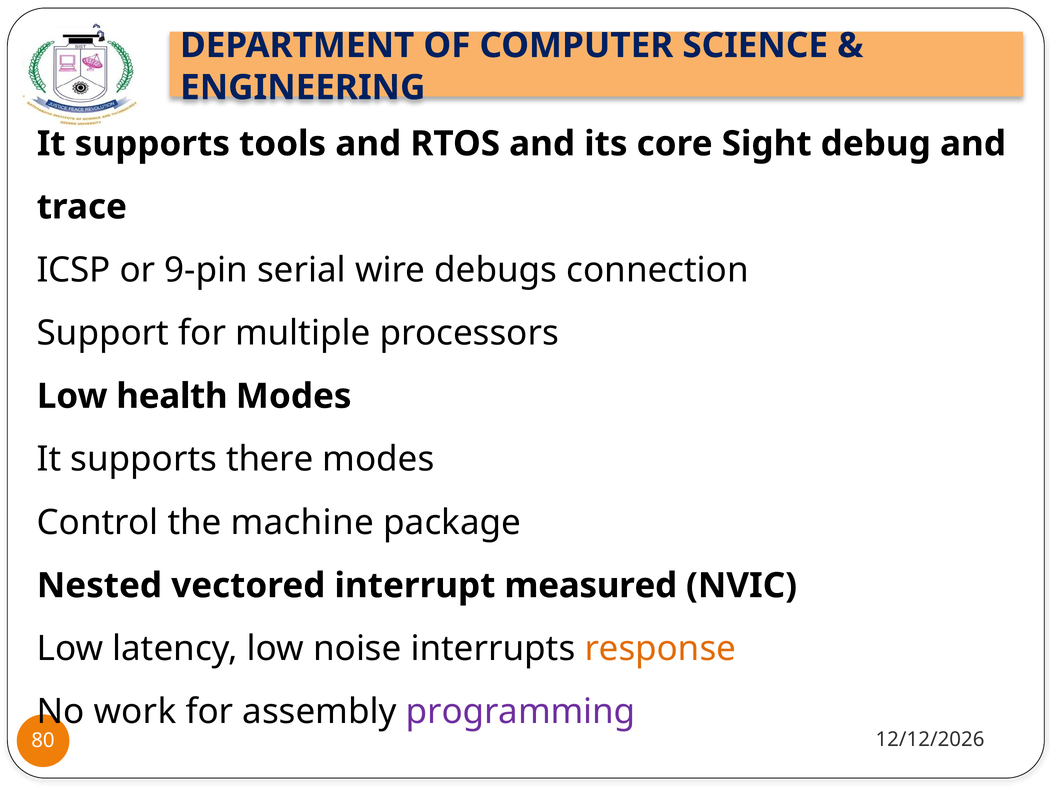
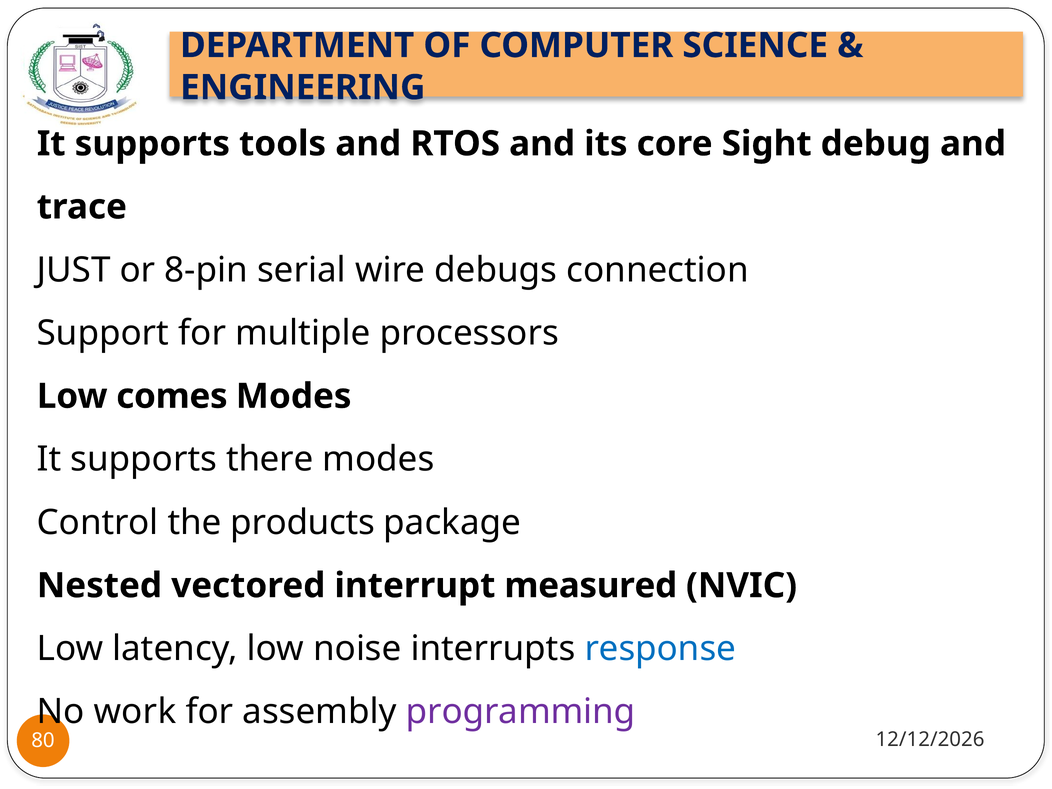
ICSP: ICSP -> JUST (74, 270)
9-pin: 9-pin -> 8-pin (206, 270)
health: health -> comes (172, 396)
machine: machine -> products (303, 523)
response colour: orange -> blue (660, 649)
